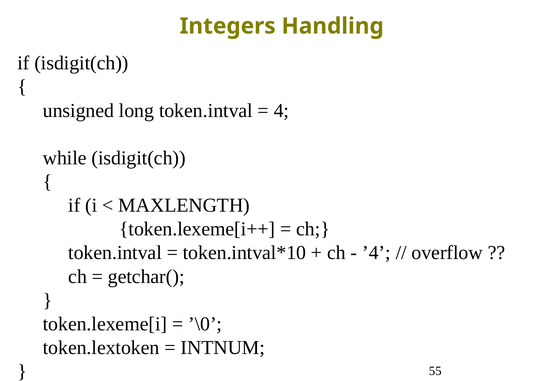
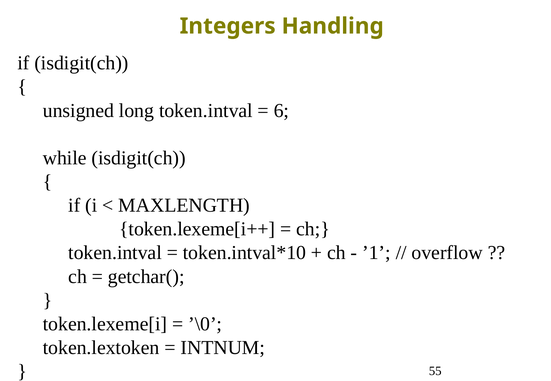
4: 4 -> 6 (281, 111)
’4: ’4 -> ’1 (376, 253)
